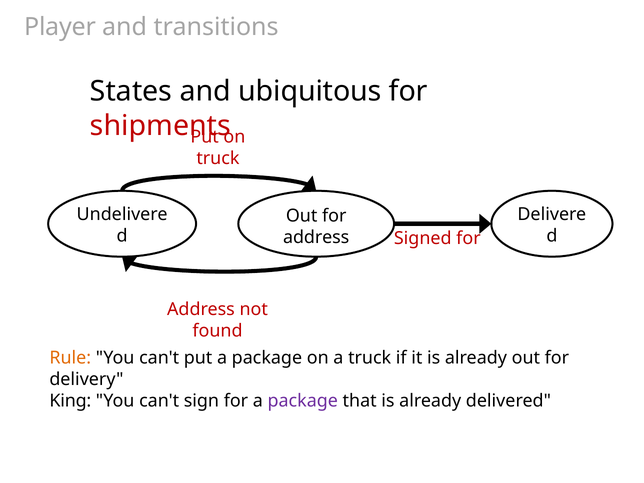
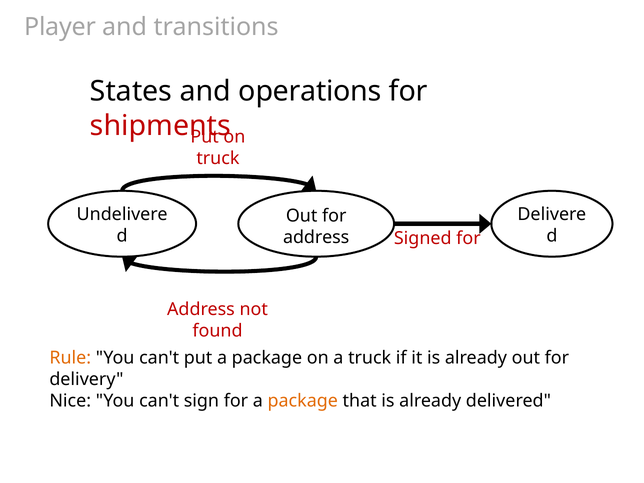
ubiquitous: ubiquitous -> operations (310, 91)
King: King -> Nice (70, 401)
package colour: purple -> orange (303, 401)
